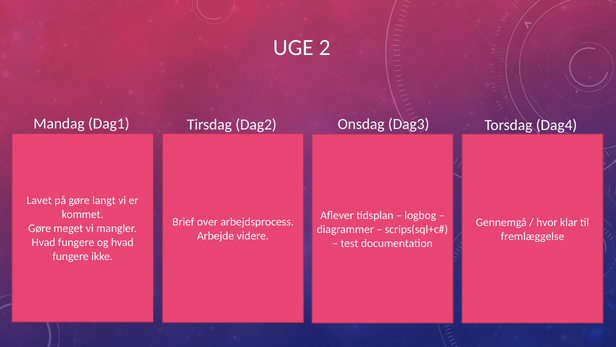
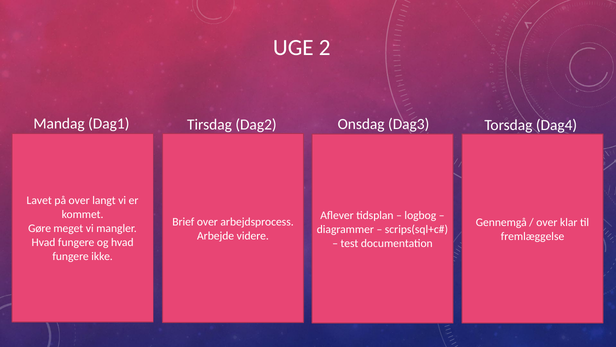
på gøre: gøre -> over (79, 200)
hvor: hvor -> over (547, 222)
